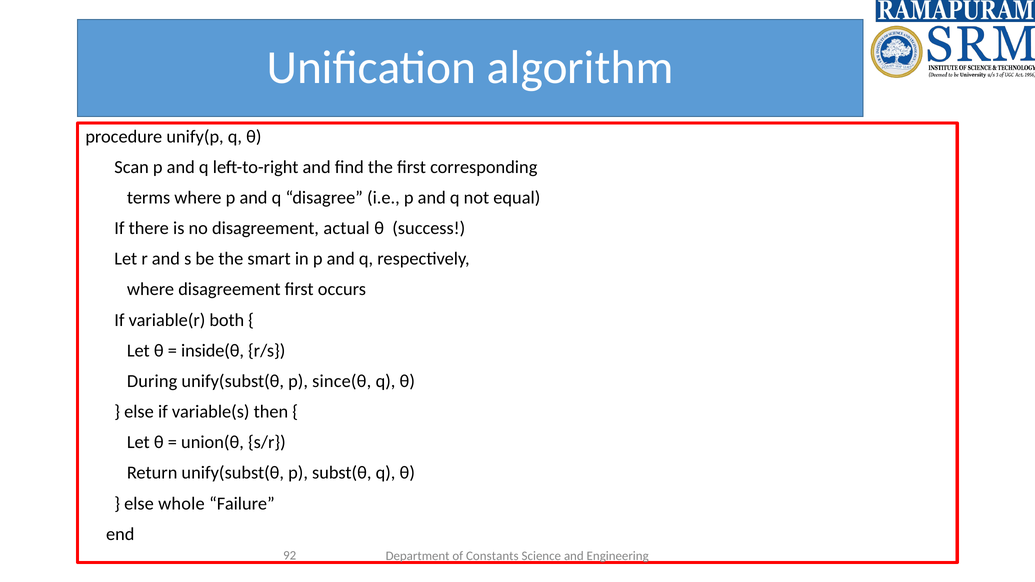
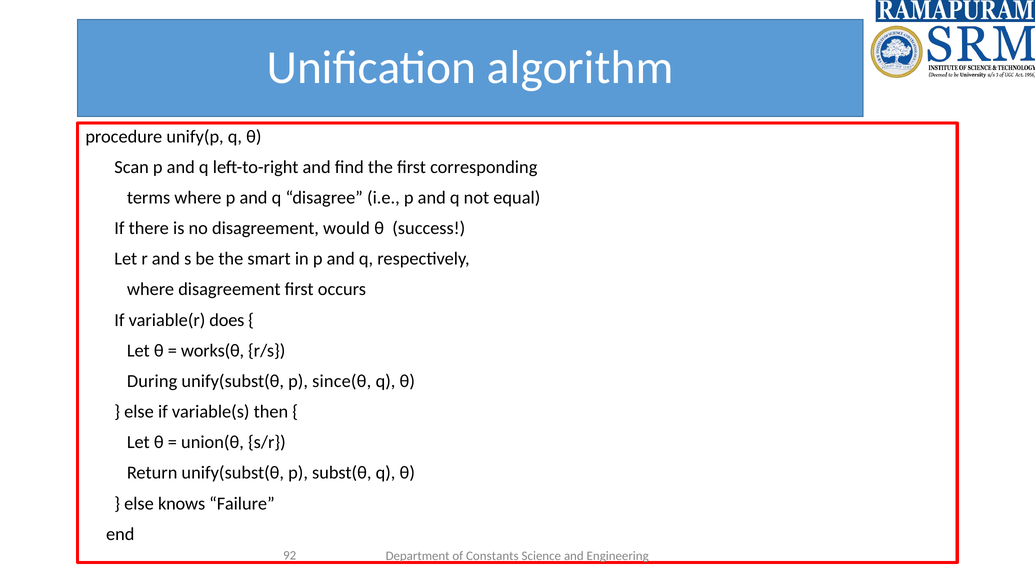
actual: actual -> would (347, 228)
both: both -> does (227, 320)
inside(θ: inside(θ -> works(θ (213, 351)
whole: whole -> knows (182, 504)
